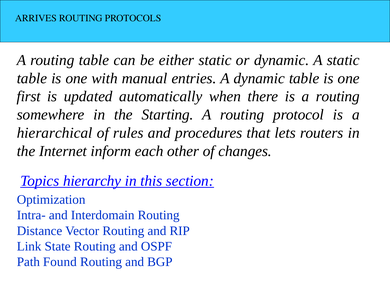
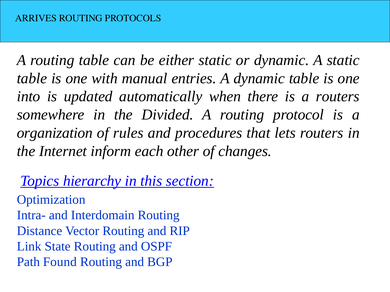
first: first -> into (29, 97)
is a routing: routing -> routers (338, 97)
Starting: Starting -> Divided (168, 115)
hierarchical: hierarchical -> organization (55, 133)
